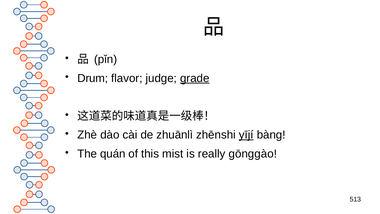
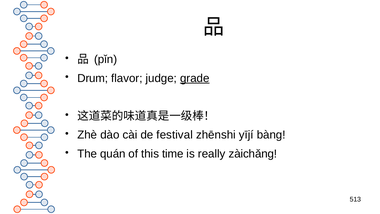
zhuānlì: zhuānlì -> festival (175, 135)
yījí underline: present -> none (246, 135)
mist: mist -> time (173, 154)
gōnggào: gōnggào -> zàichǎng (253, 154)
